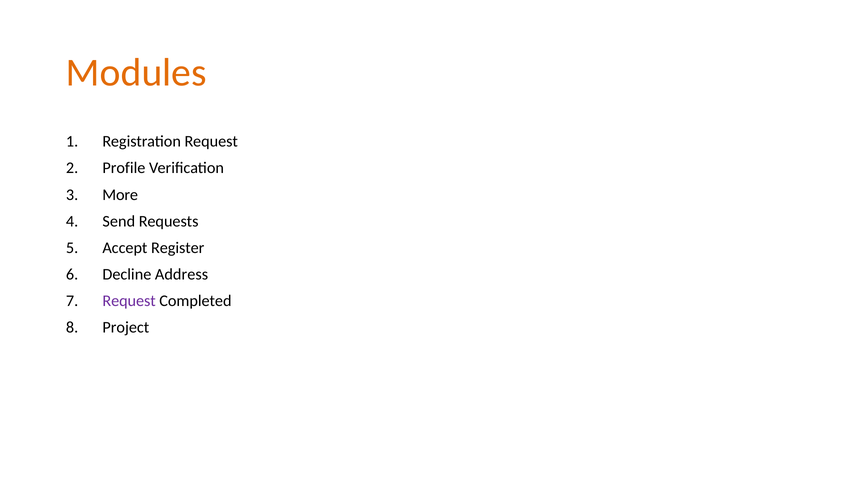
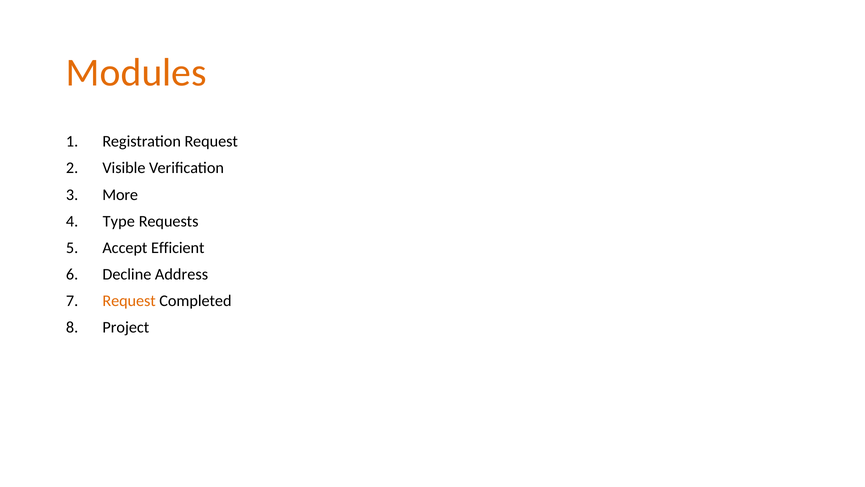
Profile: Profile -> Visible (124, 168)
Send: Send -> Type (119, 221)
Register: Register -> Efficient (178, 248)
Request colour: purple -> orange (129, 301)
